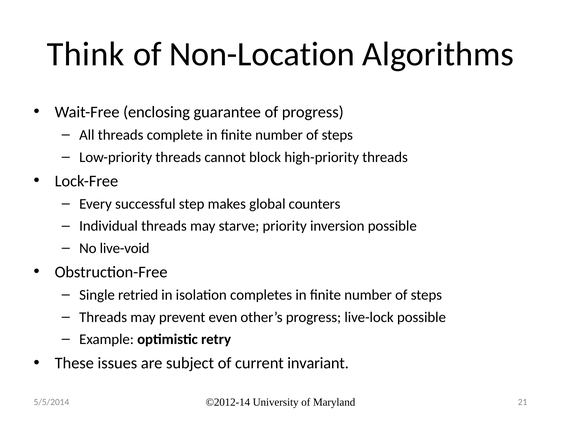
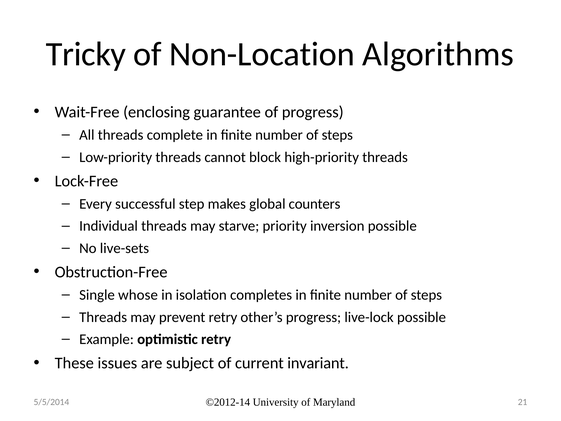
Think: Think -> Tricky (86, 54)
live-void: live-void -> live-sets (124, 248)
retried: retried -> whose (138, 295)
prevent even: even -> retry (223, 317)
